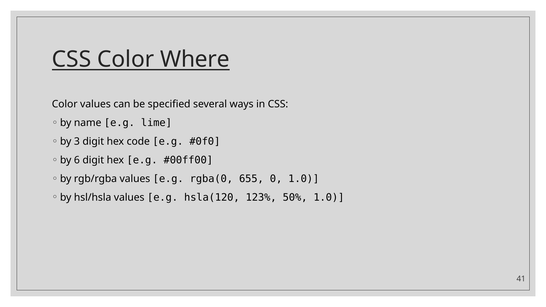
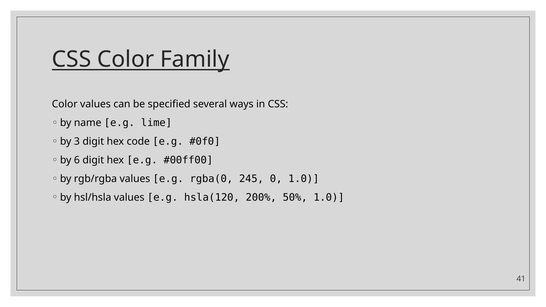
Where: Where -> Family (195, 59)
655: 655 -> 245 (251, 179)
123%: 123% -> 200% (261, 198)
